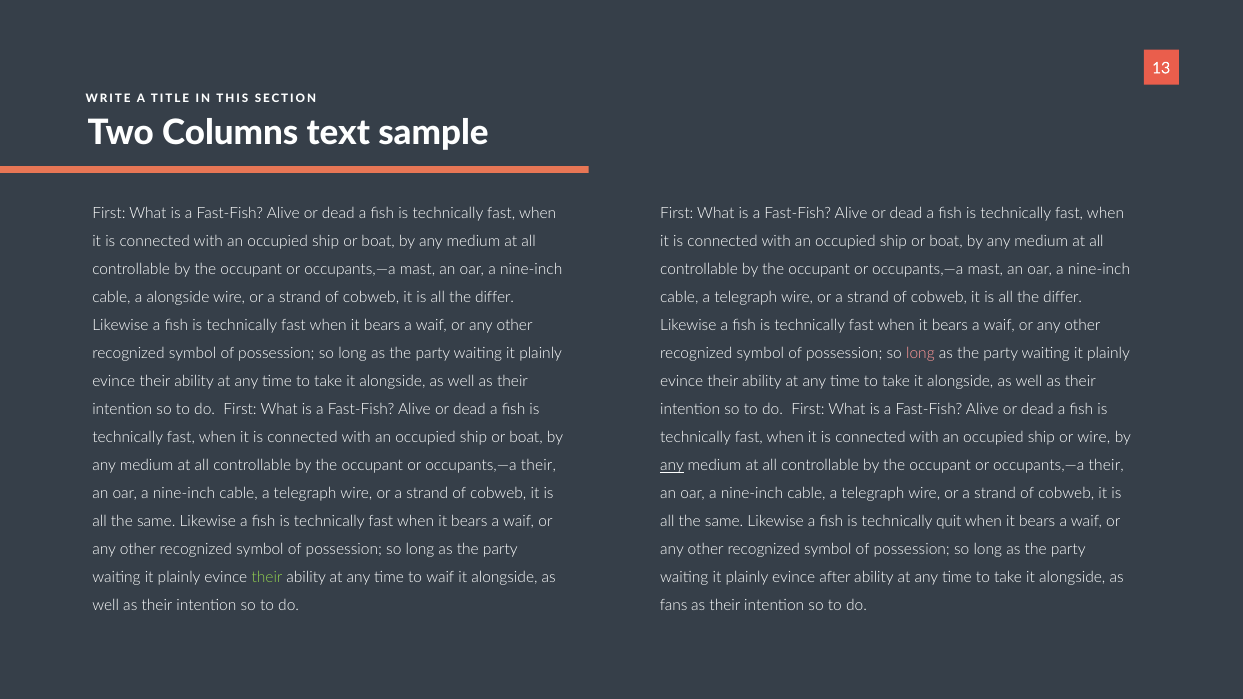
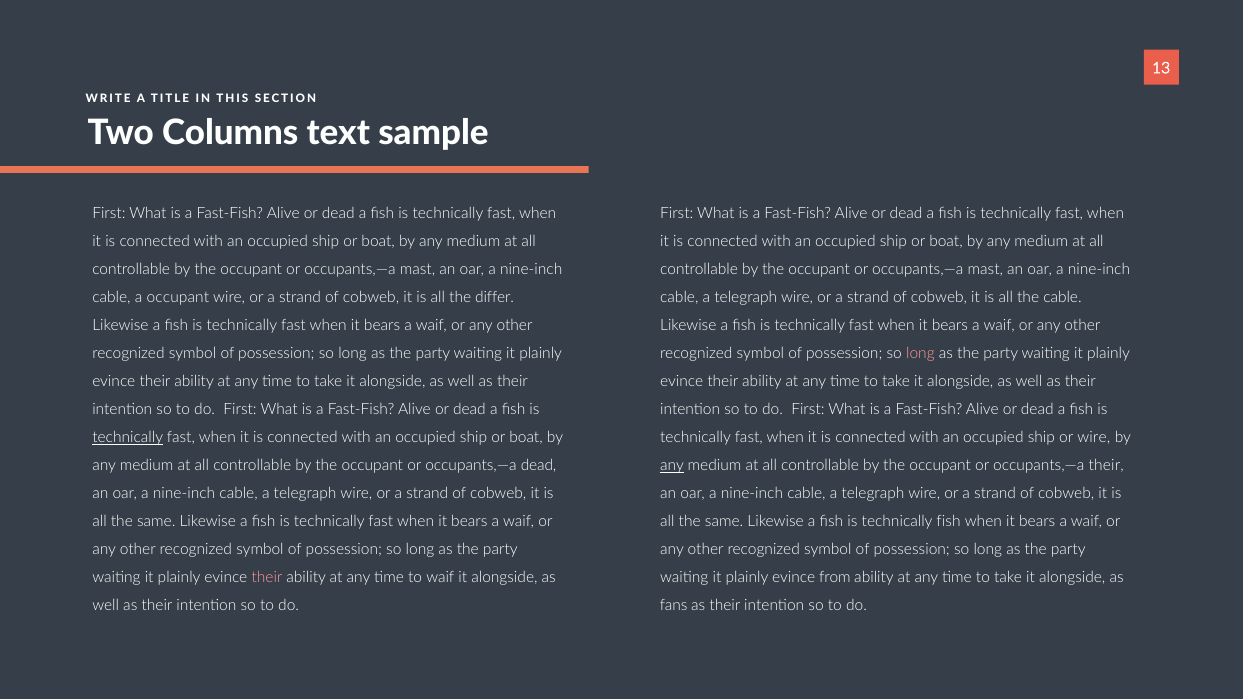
a alongside: alongside -> occupant (178, 298)
differ: differ -> cable (1062, 298)
technically underline: none -> present (128, 438)
their: their -> dead (539, 466)
technically quit: quit -> fish (949, 522)
their colour: light green -> pink (267, 578)
after: after -> from (835, 578)
